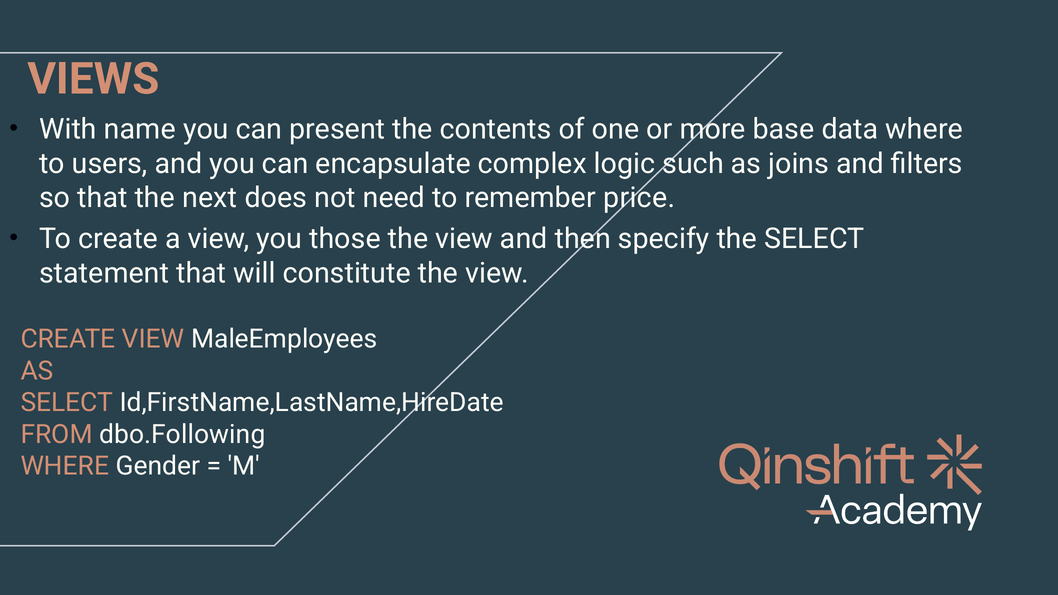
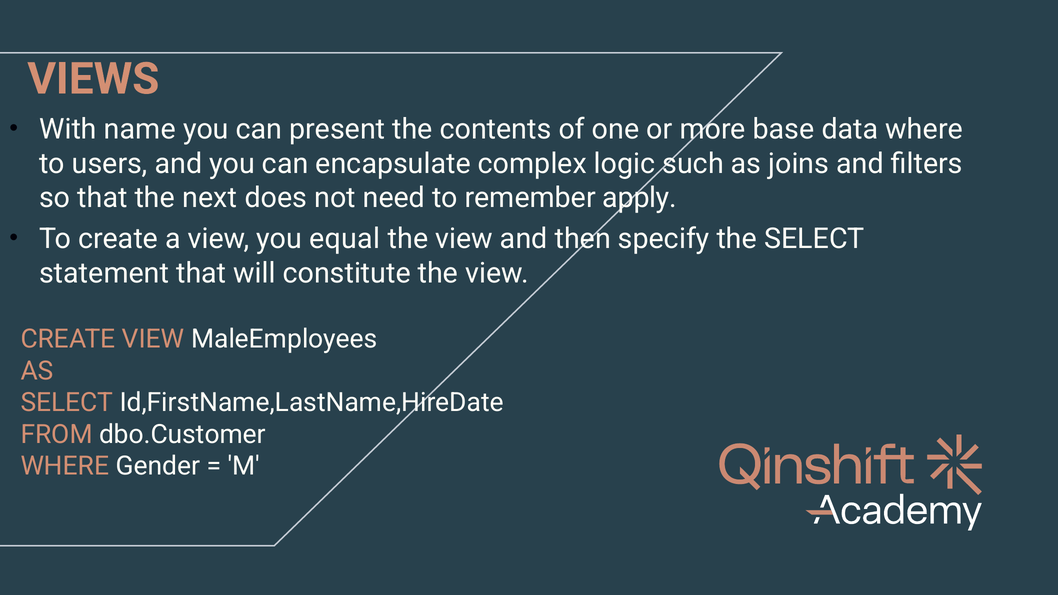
price: price -> apply (640, 198)
those: those -> equal (345, 239)
dbo.Following: dbo.Following -> dbo.Customer (182, 434)
